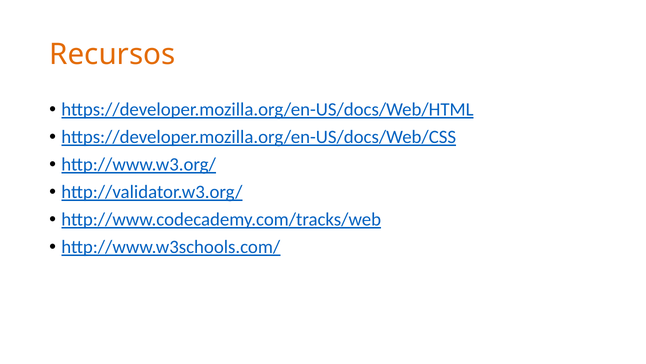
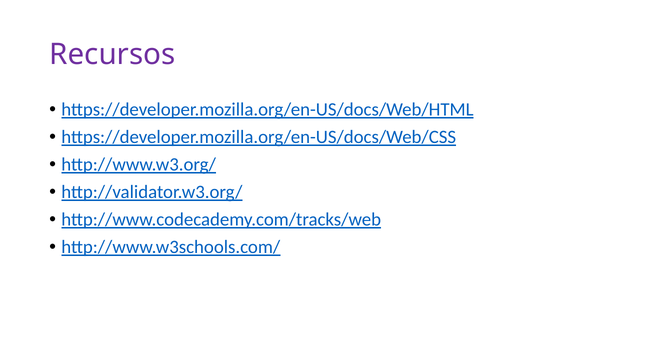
Recursos colour: orange -> purple (112, 54)
